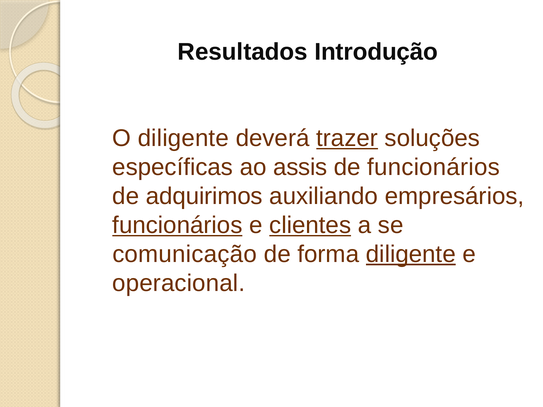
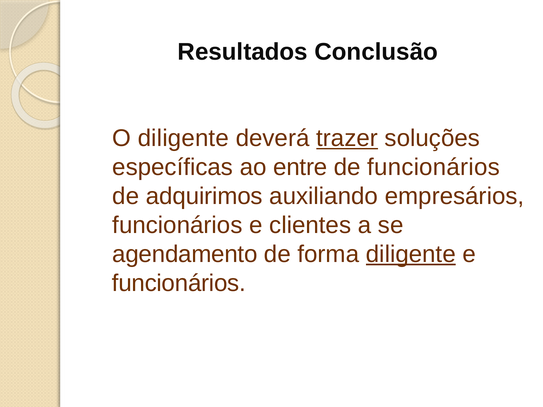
Introdução: Introdução -> Conclusão (376, 52)
assis: assis -> entre (300, 167)
funcionários underline: present -> none (177, 225)
clientes underline: present -> none (310, 225)
comunicação: comunicação -> agendamento (185, 254)
operacional: operacional -> funcionários (179, 283)
